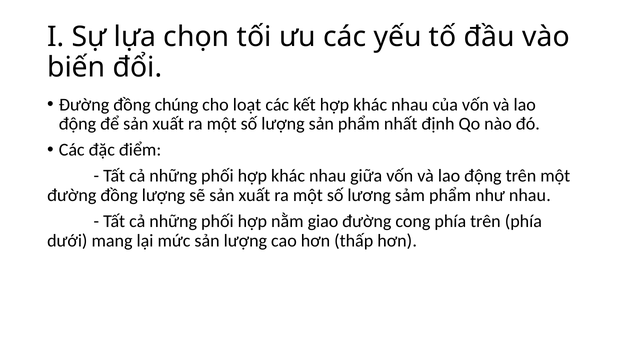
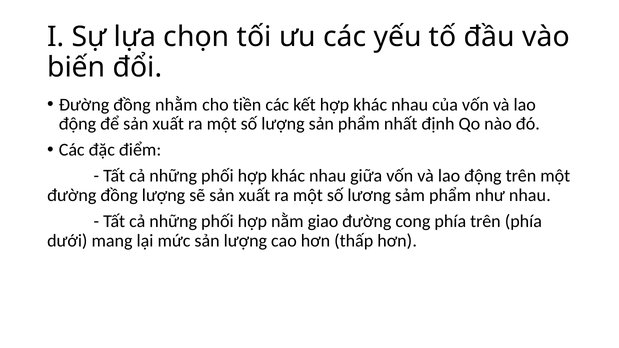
chúng: chúng -> nhằm (176, 105)
loạt: loạt -> tiền (247, 105)
